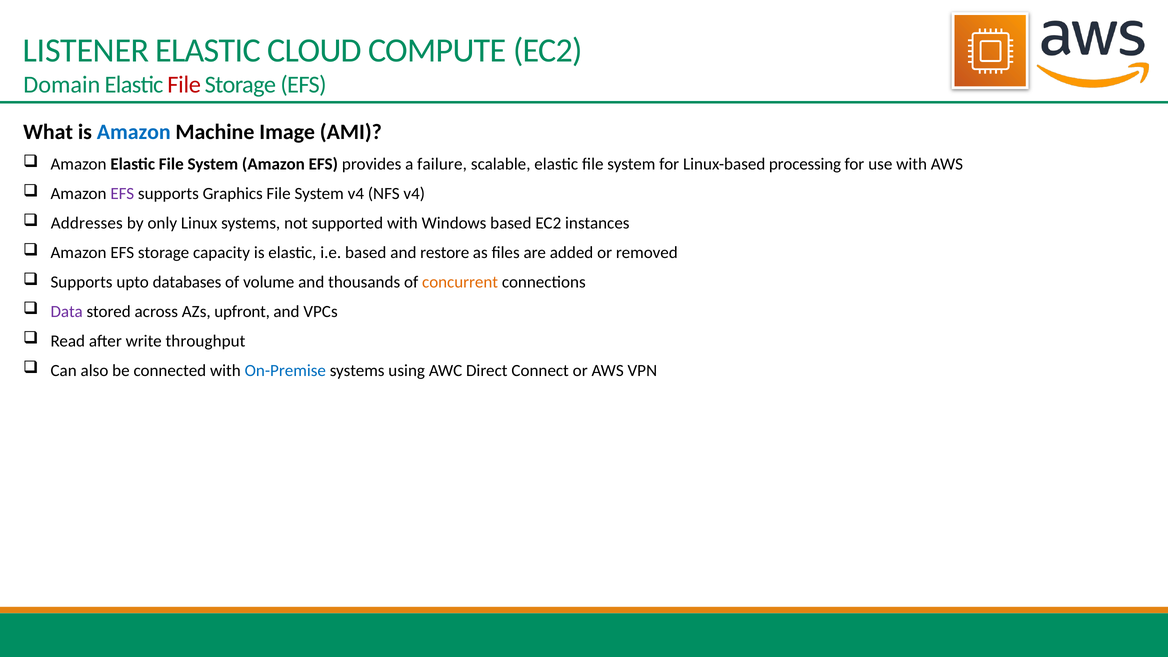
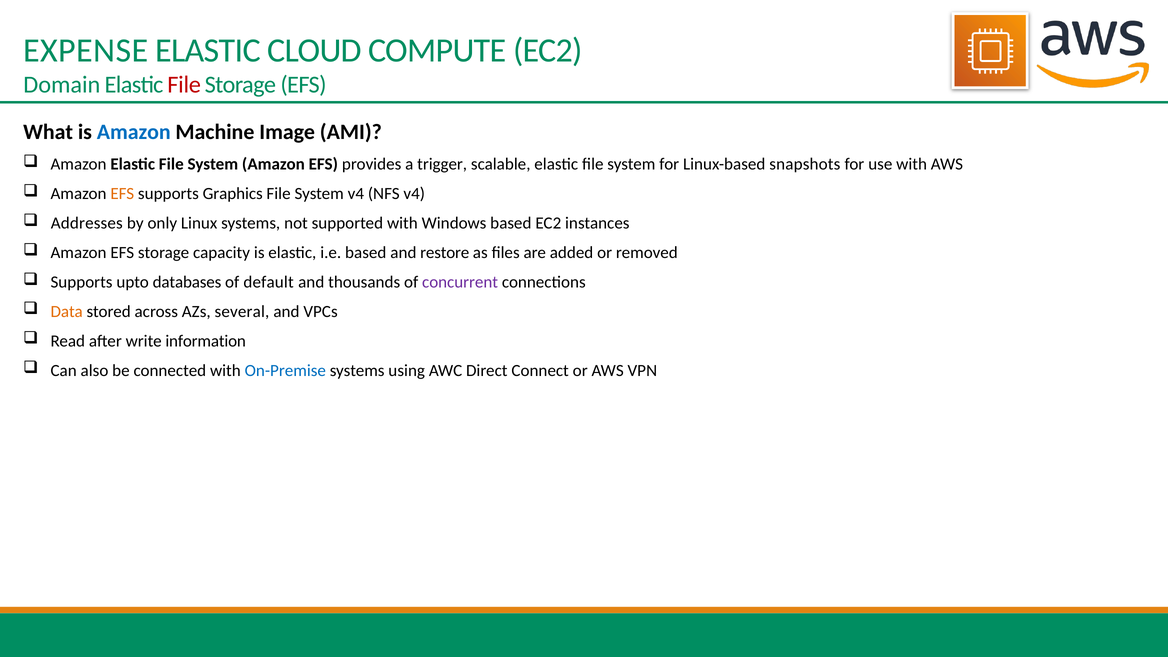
LISTENER: LISTENER -> EXPENSE (86, 50)
failure: failure -> trigger (442, 164)
processing: processing -> snapshots (805, 164)
EFS colour: purple -> orange (122, 194)
volume: volume -> default (269, 282)
concurrent colour: orange -> purple (460, 282)
Data colour: purple -> orange (67, 312)
upfront: upfront -> several (242, 312)
throughput: throughput -> information (206, 341)
